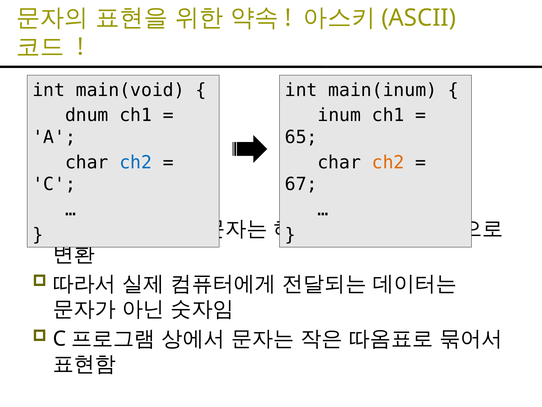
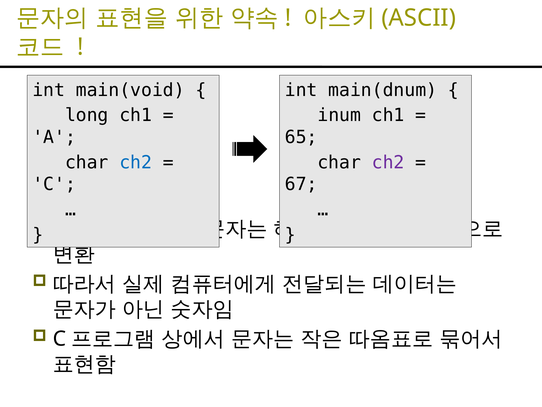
main(inum: main(inum -> main(dnum (383, 90)
dnum: dnum -> long (87, 115)
ch2 colour: orange -> purple (388, 162)
